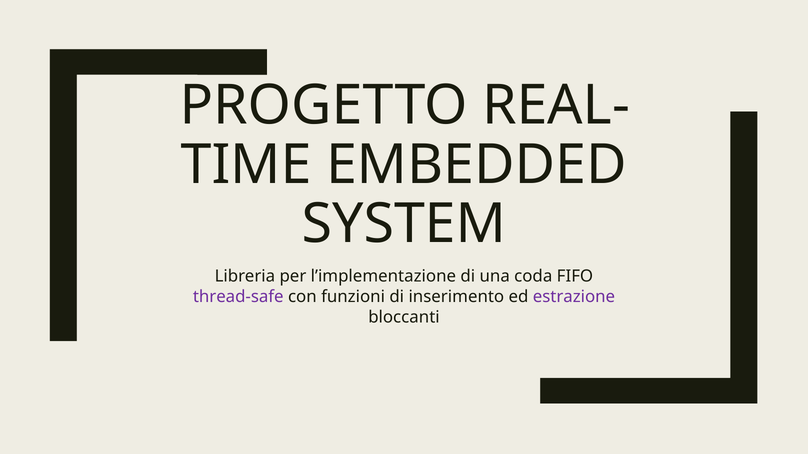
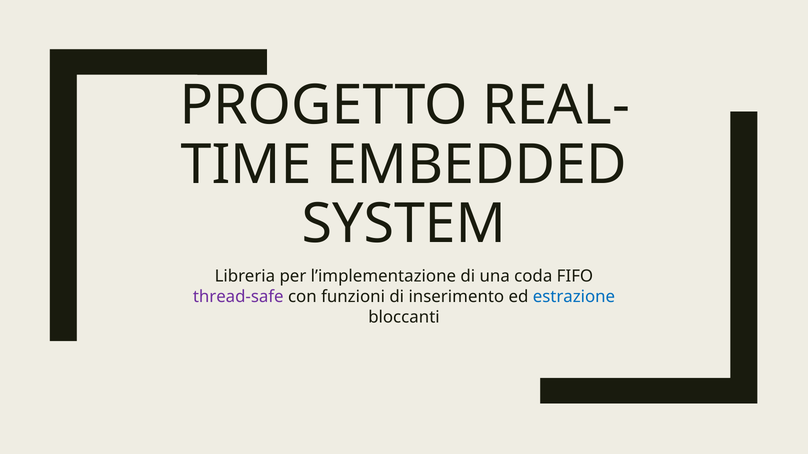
estrazione colour: purple -> blue (574, 297)
